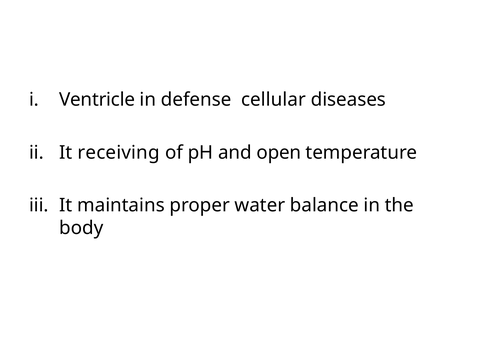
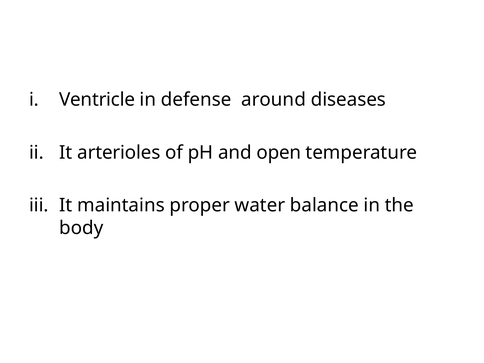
cellular: cellular -> around (274, 100)
receiving: receiving -> arterioles (119, 152)
